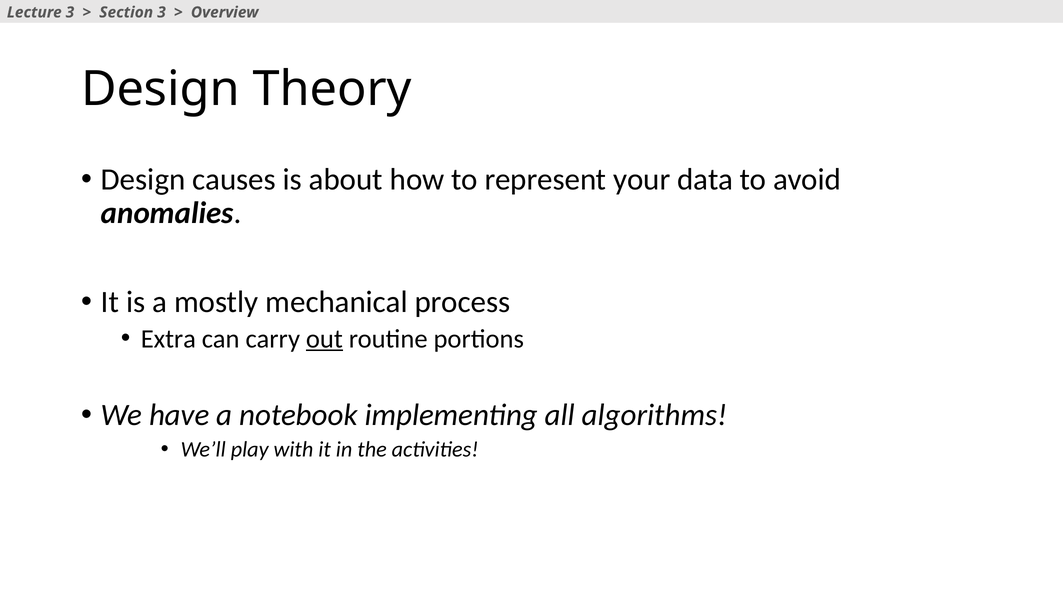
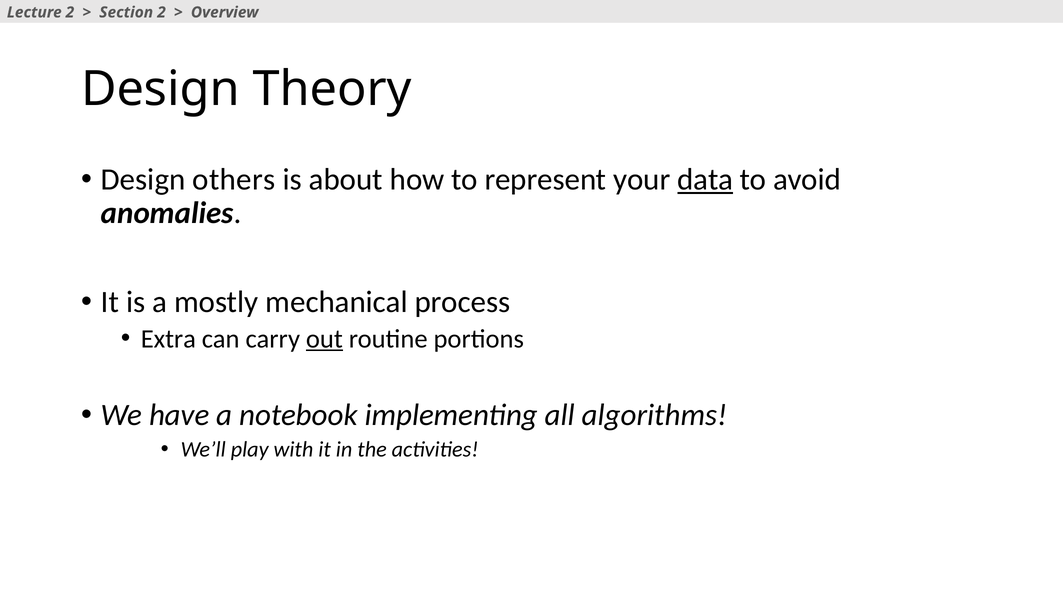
Lecture 3: 3 -> 2 (70, 12)
Section 3: 3 -> 2 (162, 12)
causes: causes -> others (234, 180)
data underline: none -> present (705, 180)
